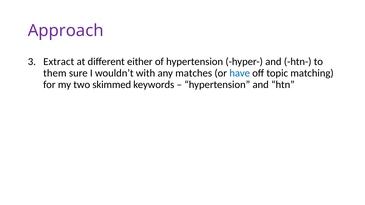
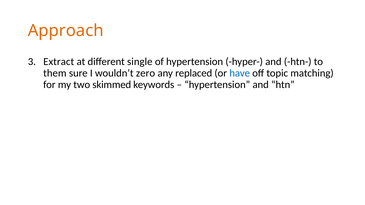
Approach colour: purple -> orange (66, 31)
either: either -> single (140, 62)
with: with -> zero (146, 73)
matches: matches -> replaced (194, 73)
